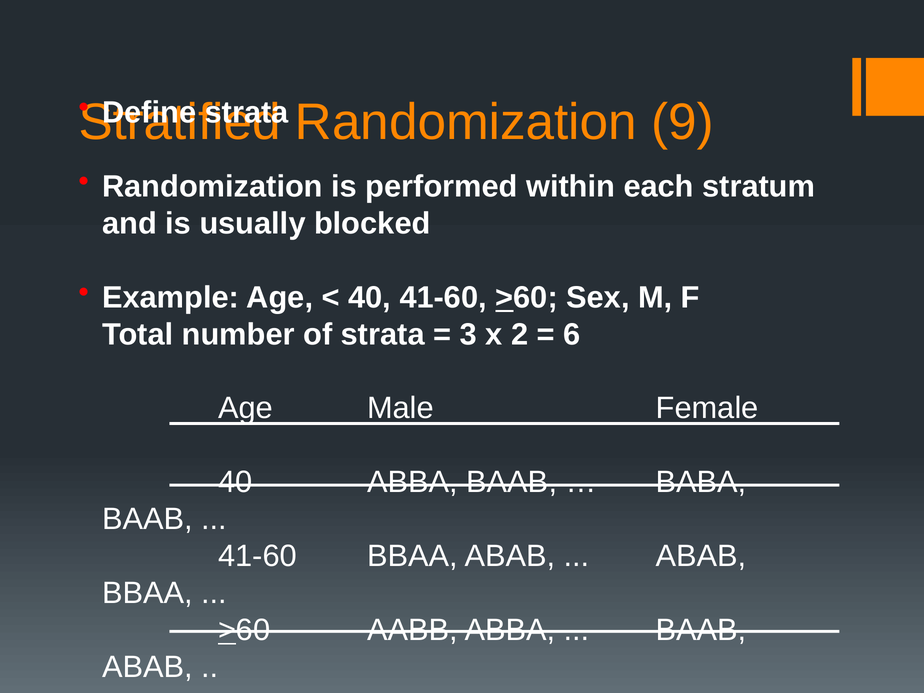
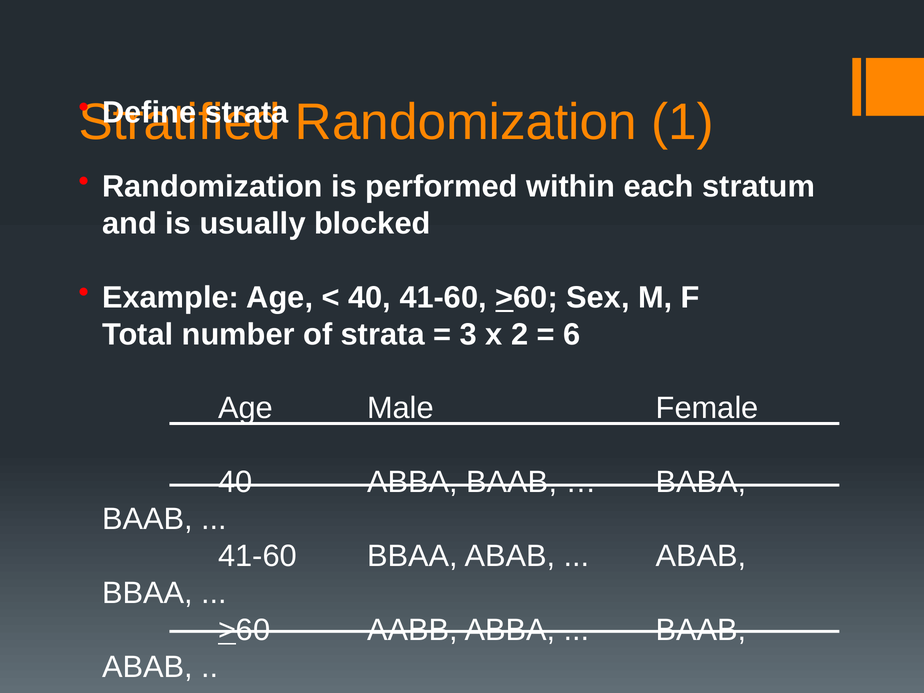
9: 9 -> 1 (682, 122)
